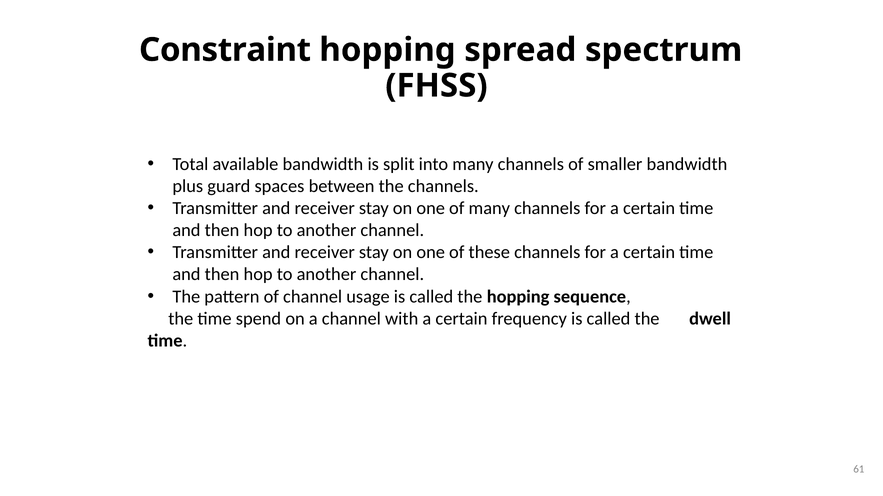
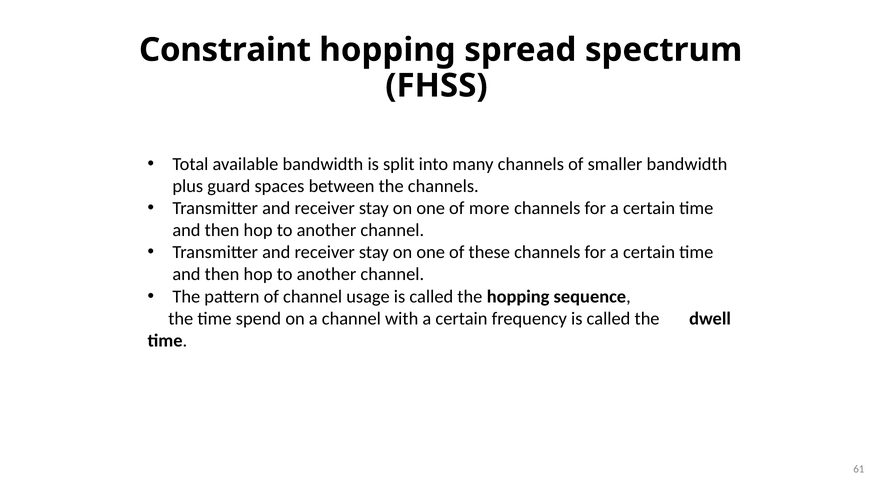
of many: many -> more (489, 209)
